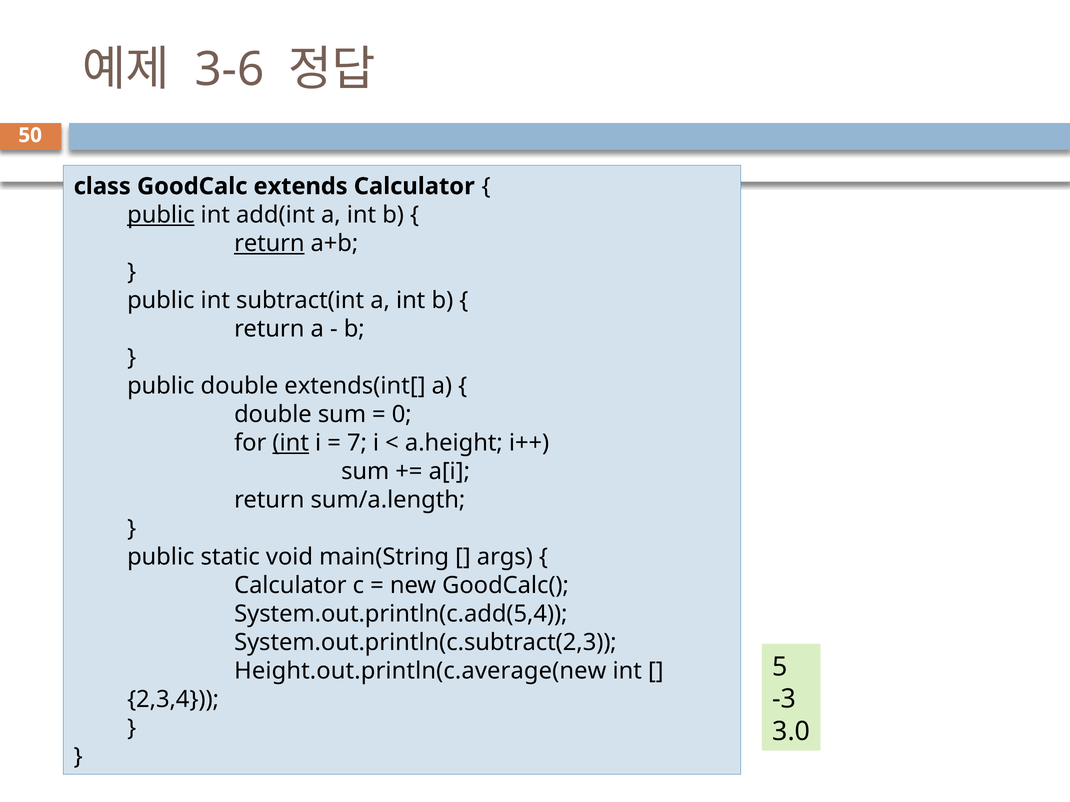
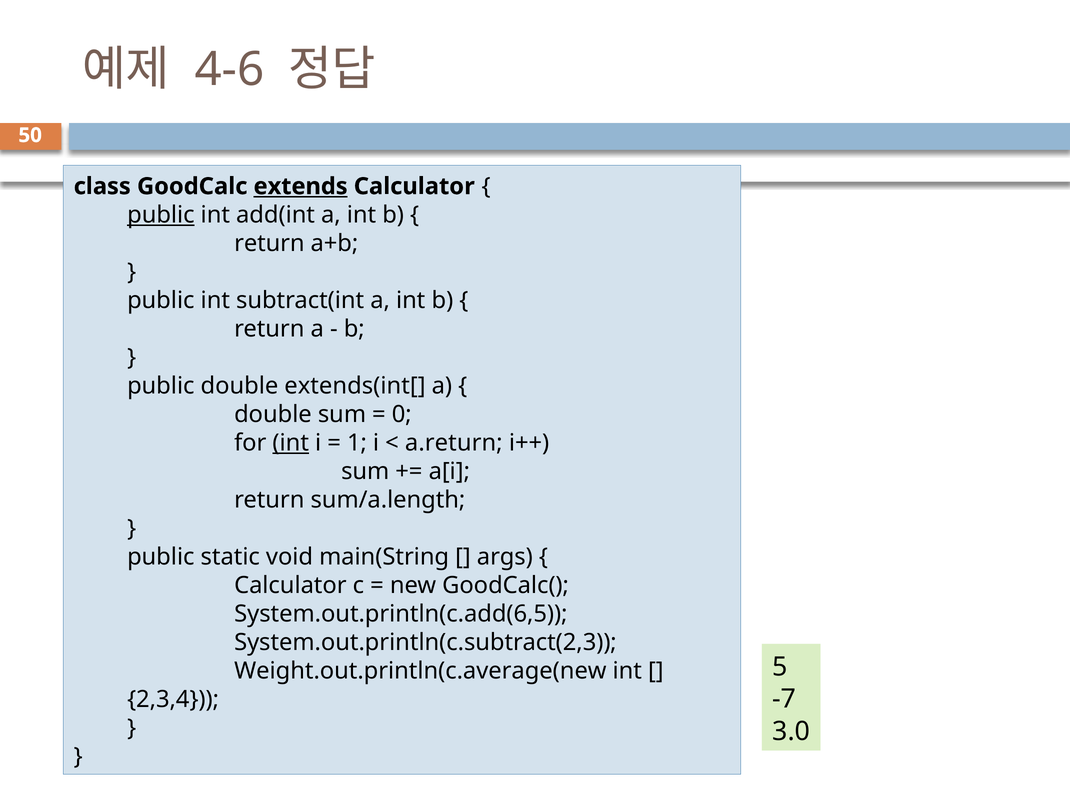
3-6: 3-6 -> 4-6 (229, 70)
extends underline: none -> present (301, 186)
return underline: present -> none (269, 244)
7: 7 -> 1 (357, 443)
a.height: a.height -> a.return (454, 443)
System.out.println(c.add(5,4: System.out.println(c.add(5,4 -> System.out.println(c.add(6,5 (401, 614)
Height.out.println(c.average(new: Height.out.println(c.average(new -> Weight.out.println(c.average(new (420, 671)
-3: -3 -> -7 (784, 700)
